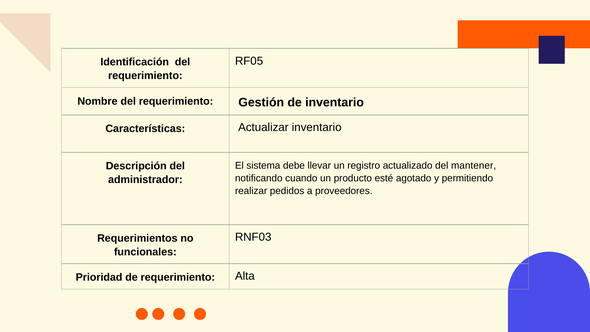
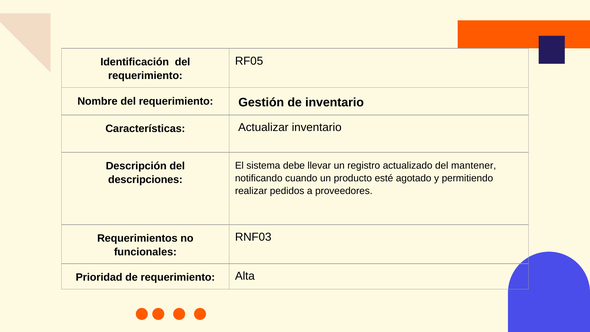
administrador: administrador -> descripciones (145, 180)
